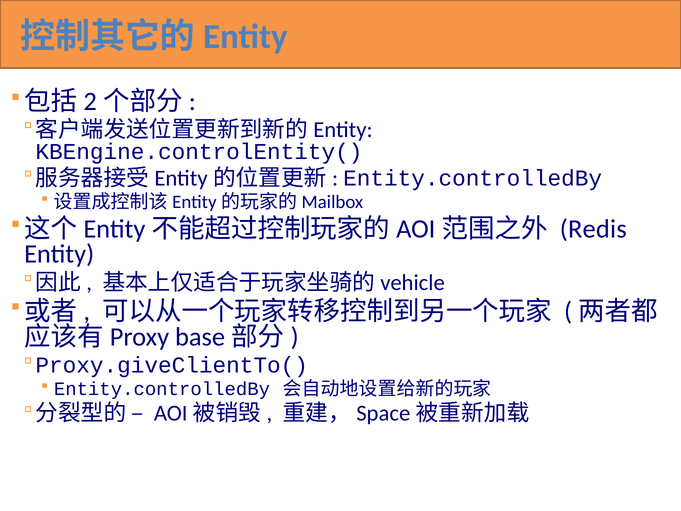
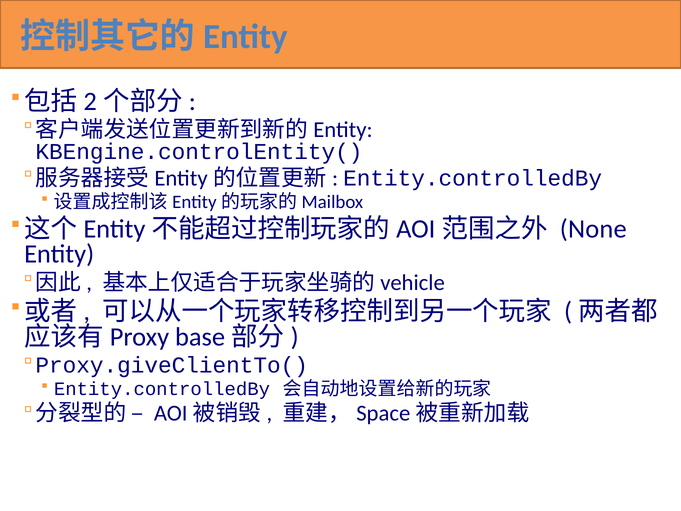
Redis: Redis -> None (593, 229)
